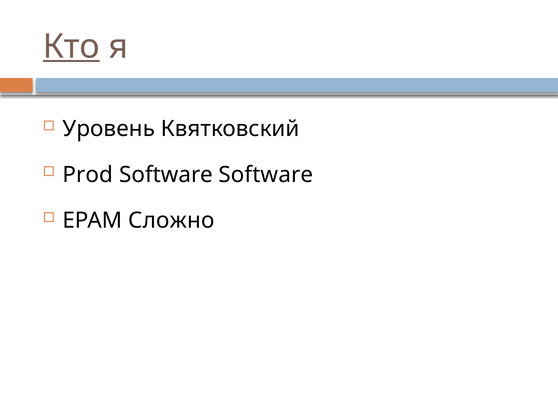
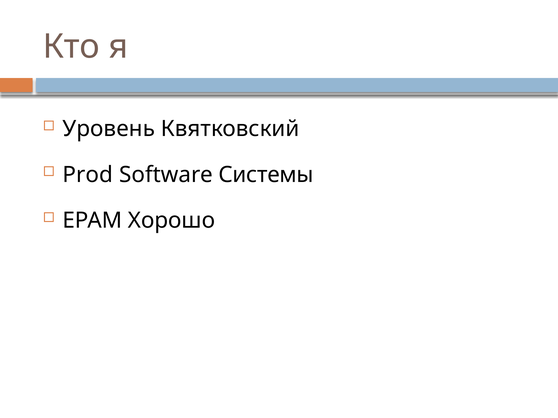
Кто underline: present -> none (71, 47)
Software Software: Software -> Системы (266, 175)
Сложно: Сложно -> Хорошо (172, 221)
